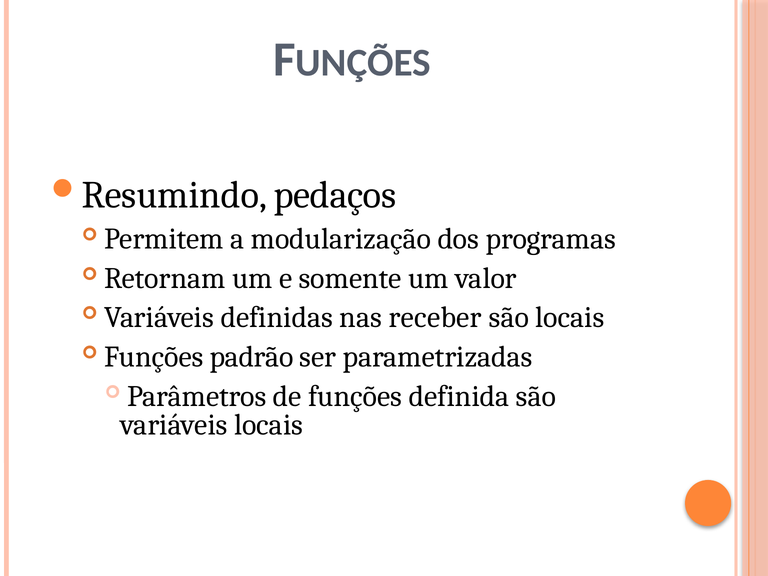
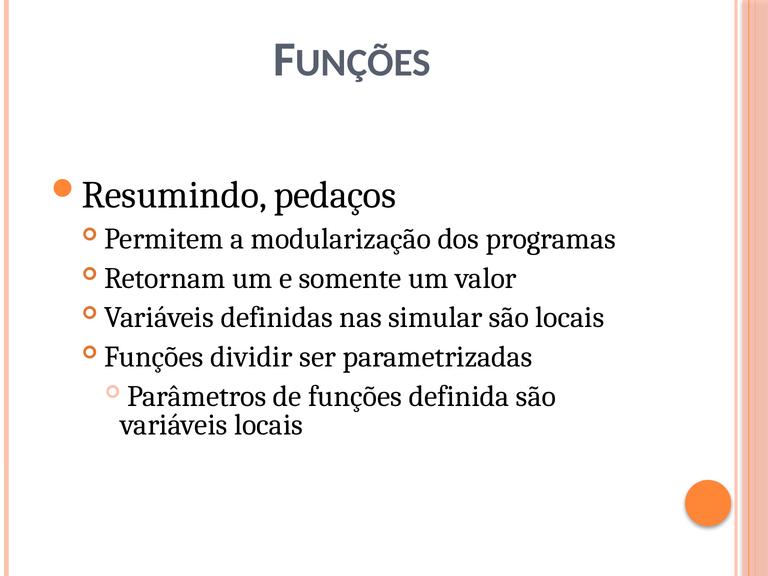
receber: receber -> simular (435, 318)
padrão: padrão -> dividir (251, 357)
